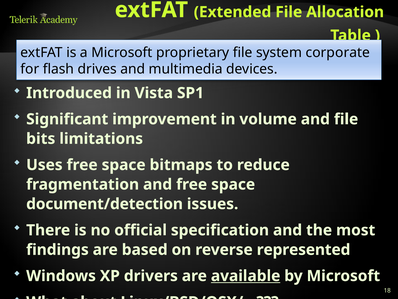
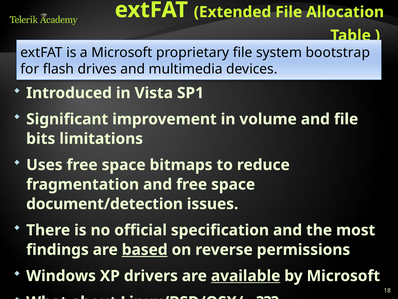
corporate: corporate -> bootstrap (338, 52)
based underline: none -> present (145, 249)
represented: represented -> permissions (303, 249)
